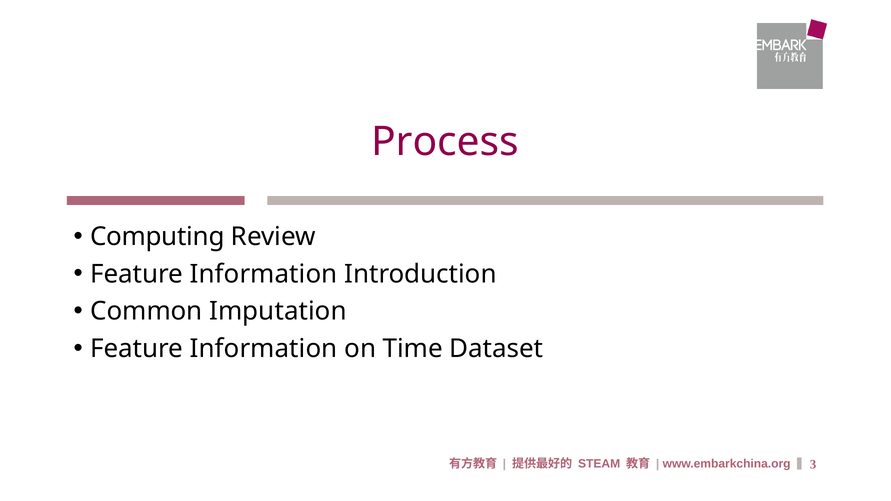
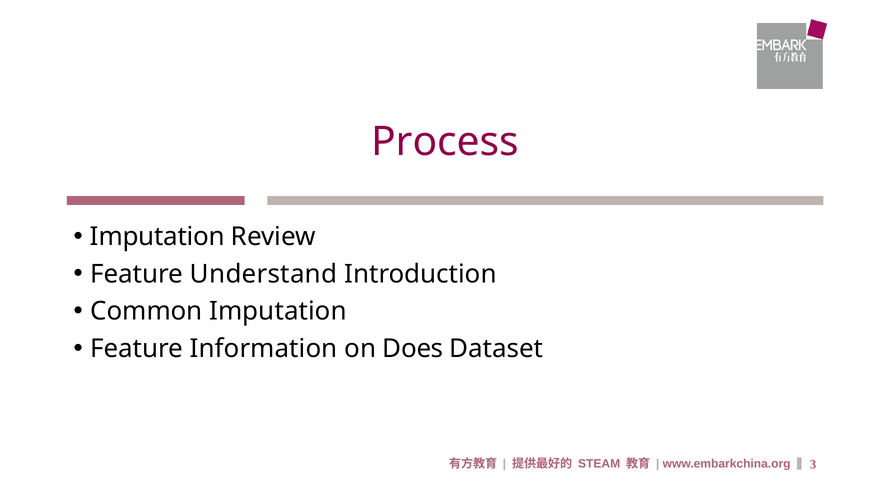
Computing: Computing -> Imputation (157, 237)
Information: Information -> Understand (264, 274)
Time: Time -> Does (413, 349)
